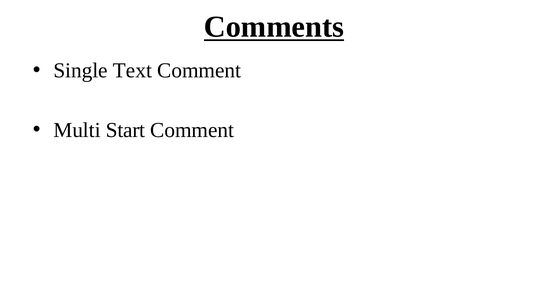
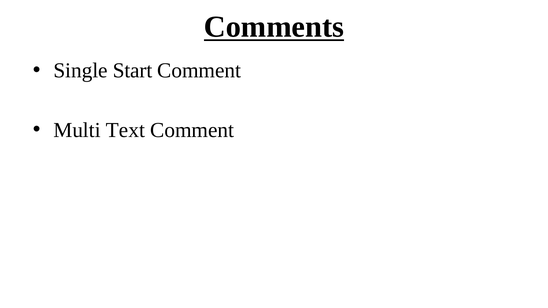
Text: Text -> Start (133, 71)
Start: Start -> Text (125, 130)
